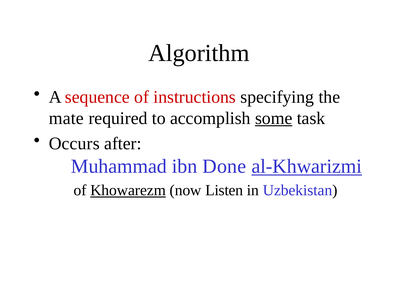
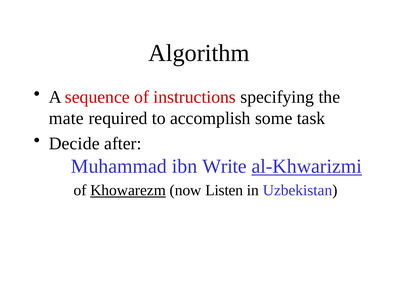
some underline: present -> none (274, 118)
Occurs: Occurs -> Decide (74, 143)
Done: Done -> Write (225, 166)
